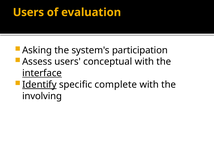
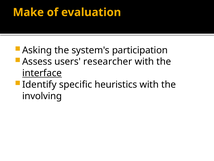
Users: Users -> Make (28, 12)
conceptual: conceptual -> researcher (108, 61)
Identify underline: present -> none (39, 84)
complete: complete -> heuristics (116, 84)
